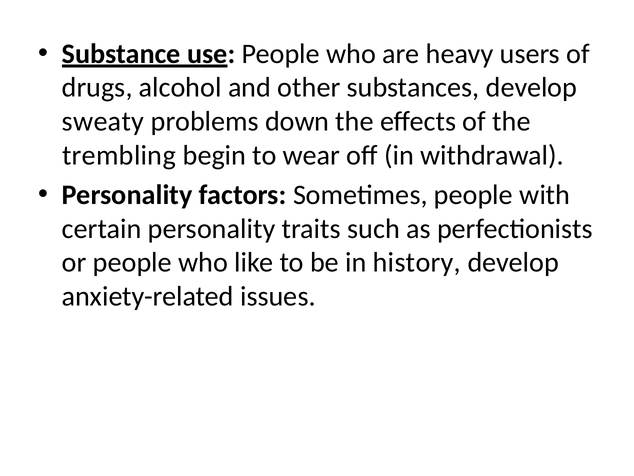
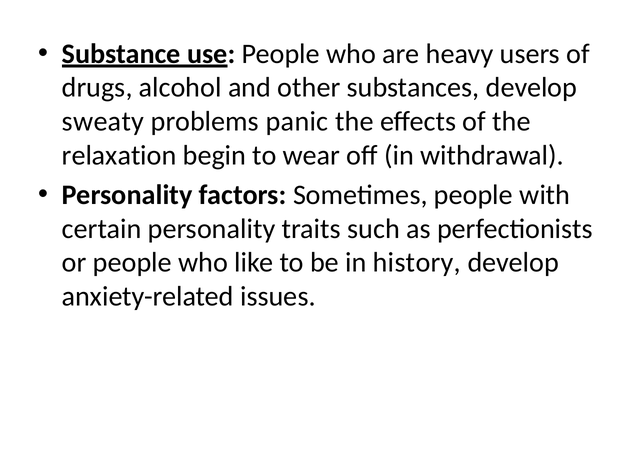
down: down -> panic (297, 121)
trembling: trembling -> relaxation (119, 155)
